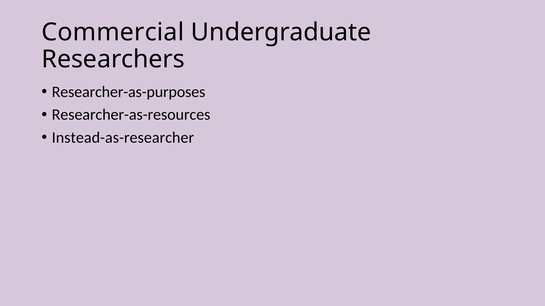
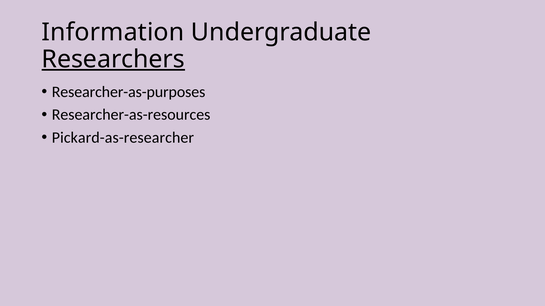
Commercial: Commercial -> Information (113, 32)
Researchers underline: none -> present (113, 59)
Instead-as-researcher: Instead-as-researcher -> Pickard-as-researcher (123, 138)
